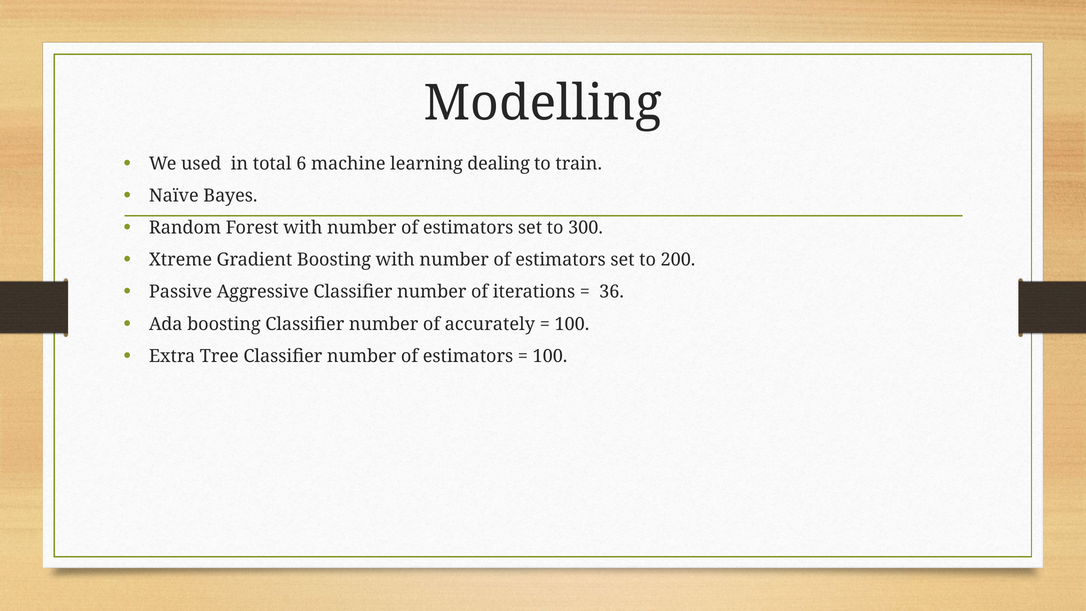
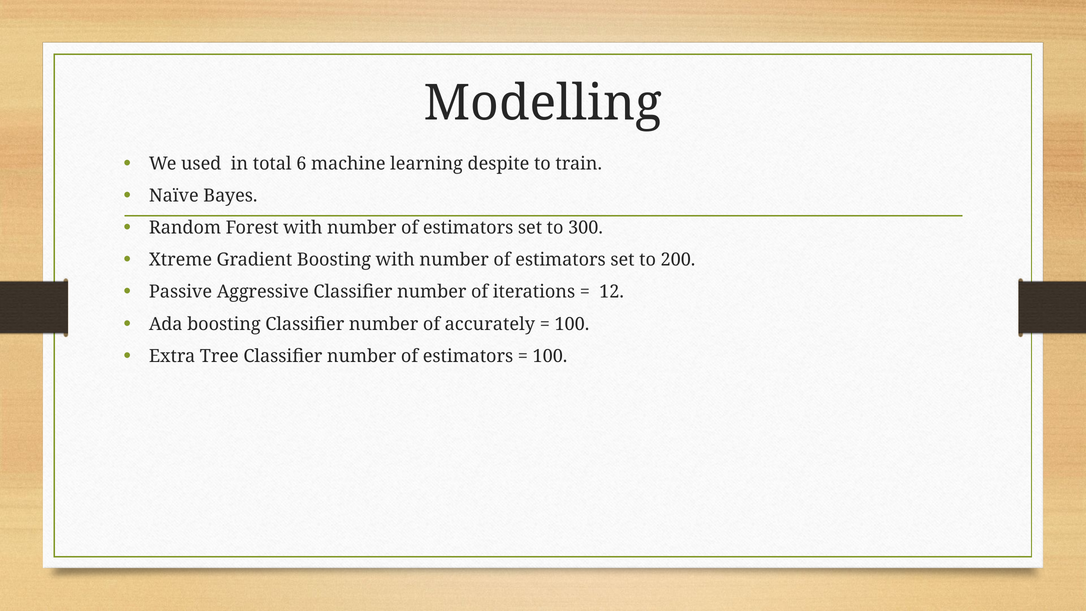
dealing: dealing -> despite (498, 164)
36: 36 -> 12 (612, 292)
